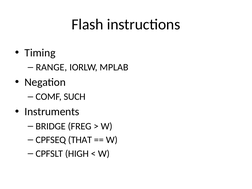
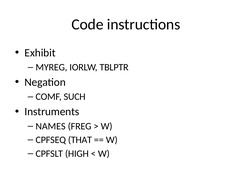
Flash: Flash -> Code (88, 24)
Timing: Timing -> Exhibit (40, 53)
RANGE: RANGE -> MYREG (51, 67)
MPLAB: MPLAB -> TBLPTR (114, 67)
BRIDGE: BRIDGE -> NAMES (51, 126)
